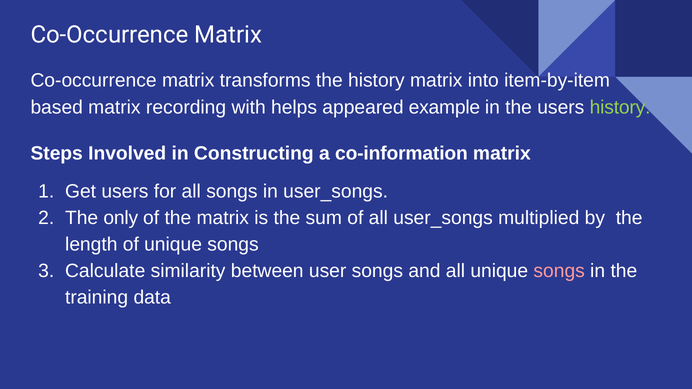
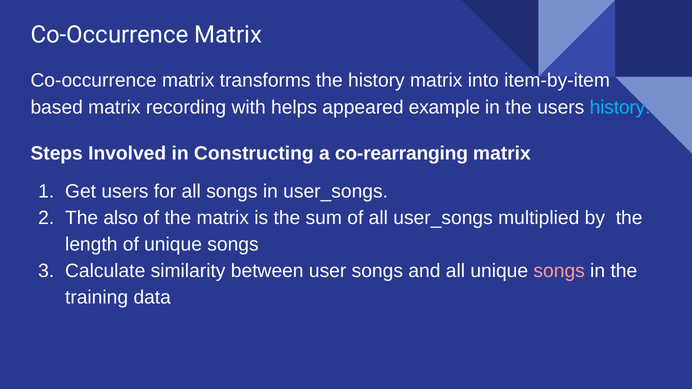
history colour: light green -> light blue (620, 107)
co-information: co-information -> co-rearranging (401, 153)
only: only -> also (121, 218)
